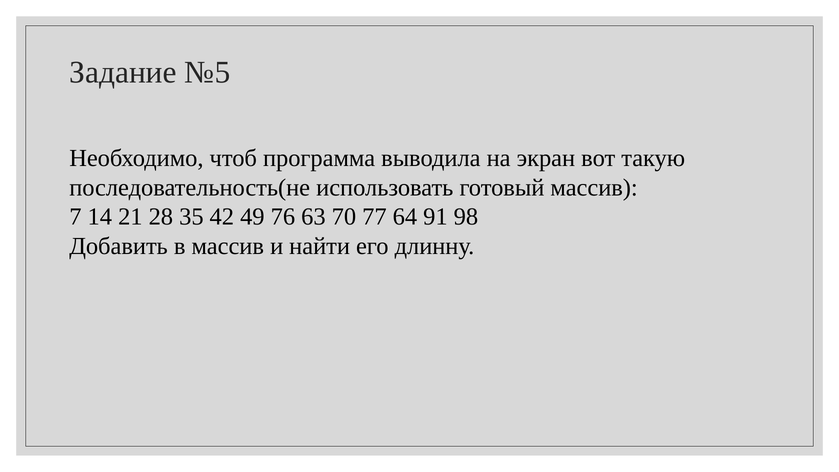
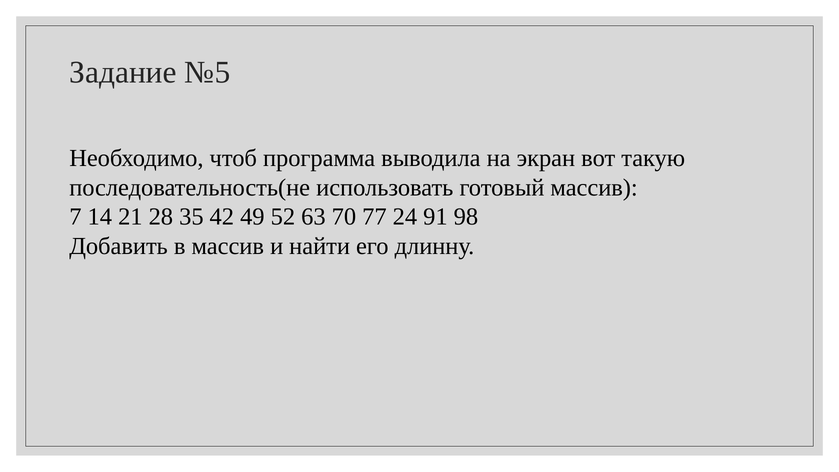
76: 76 -> 52 (283, 217)
64: 64 -> 24 (405, 217)
